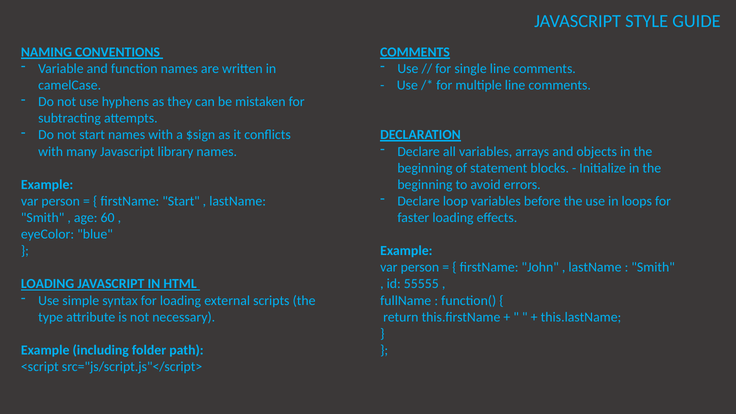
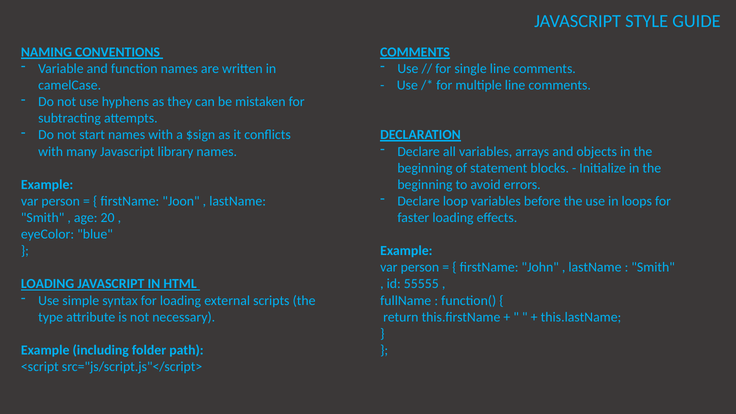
firstName Start: Start -> Joon (181, 201)
60: 60 -> 20 (108, 218)
